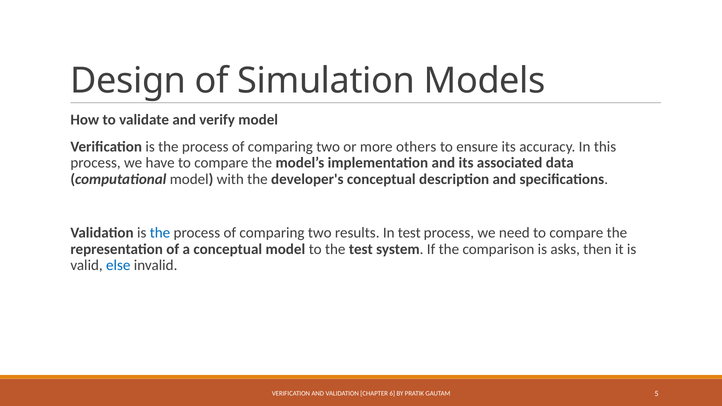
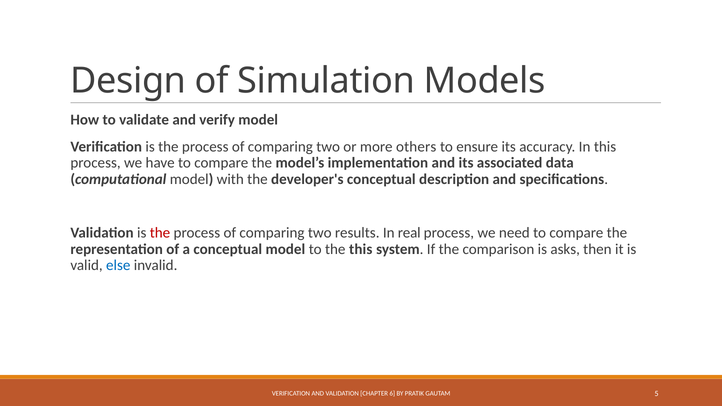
the colour: blue -> red (160, 233)
In test: test -> real (409, 233)
the test: test -> this (361, 249)
